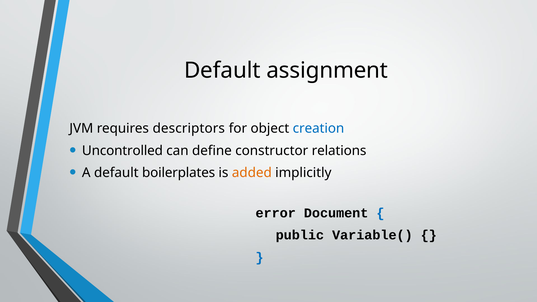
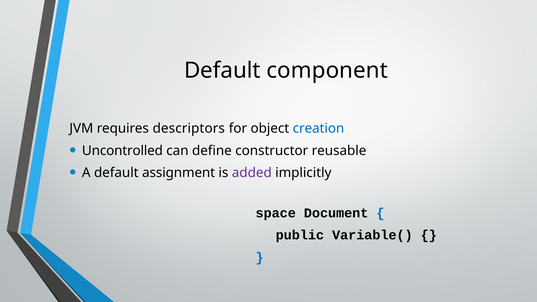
assignment: assignment -> component (327, 70)
relations: relations -> reusable (339, 151)
boilerplates: boilerplates -> assignment (179, 173)
added colour: orange -> purple (252, 173)
error: error -> space (276, 213)
